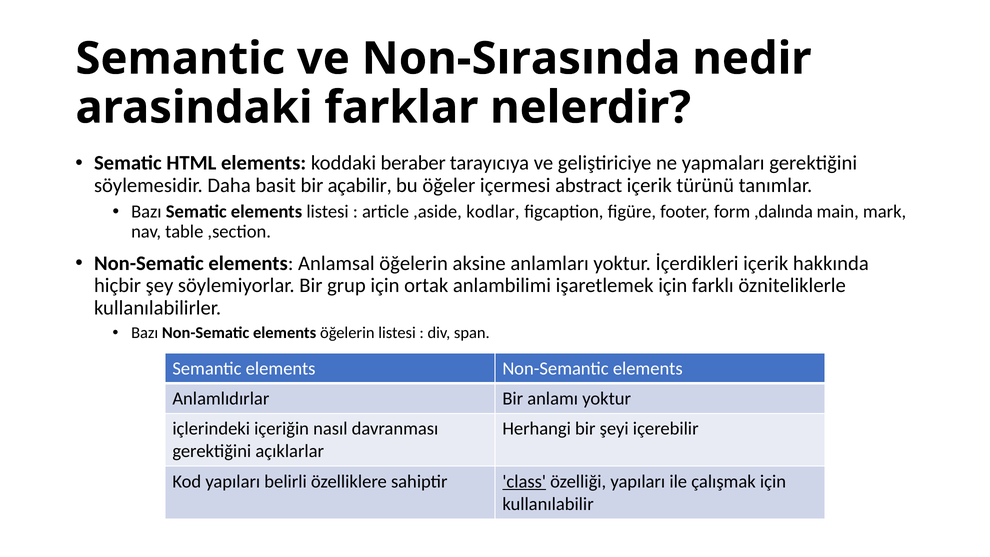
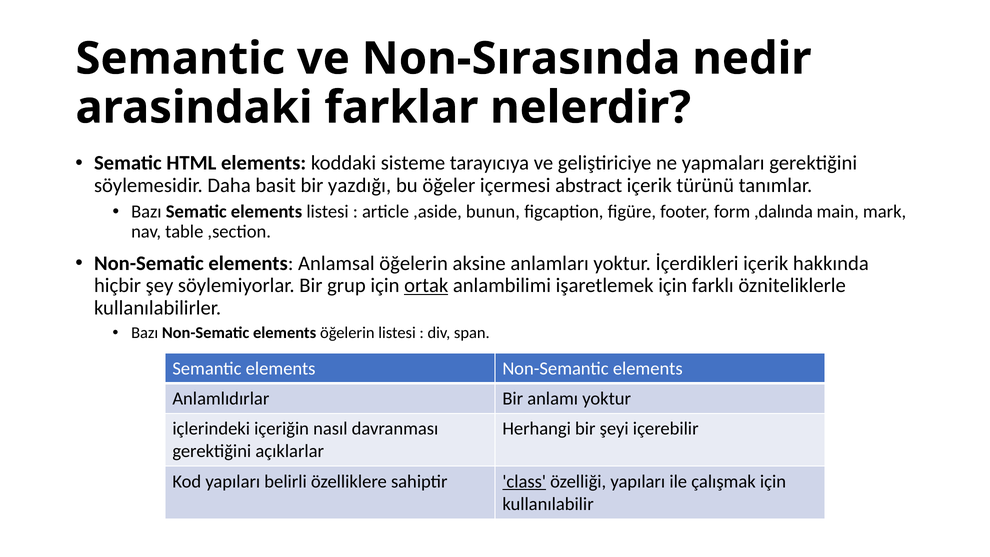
beraber: beraber -> sisteme (413, 163)
açabilir: açabilir -> yazdığı (360, 185)
kodlar: kodlar -> bunun (493, 212)
ortak underline: none -> present (426, 285)
